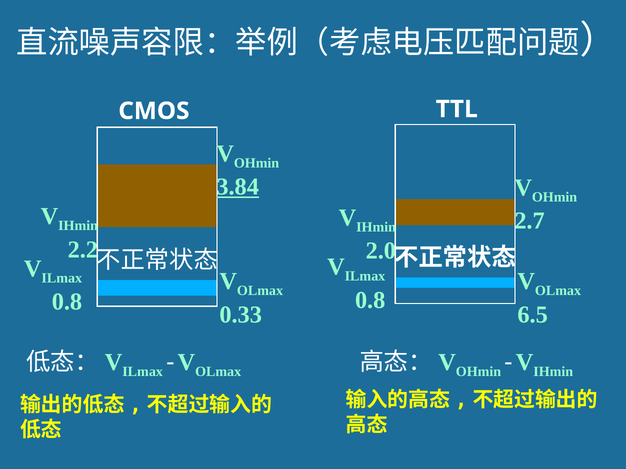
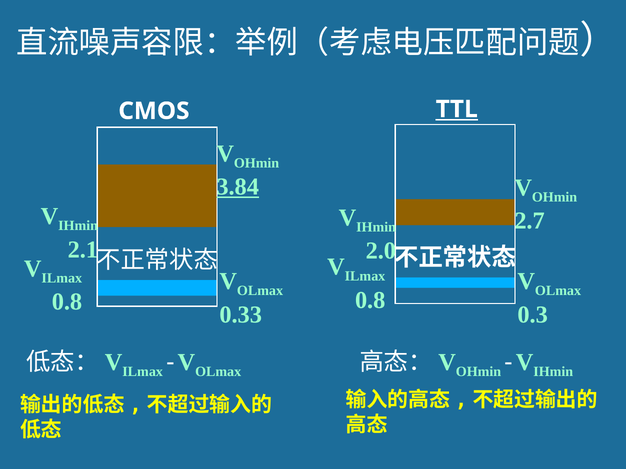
TTL underline: none -> present (457, 109)
2.2: 2.2 -> 2.1 (83, 250)
6.5: 6.5 -> 0.3 (533, 315)
